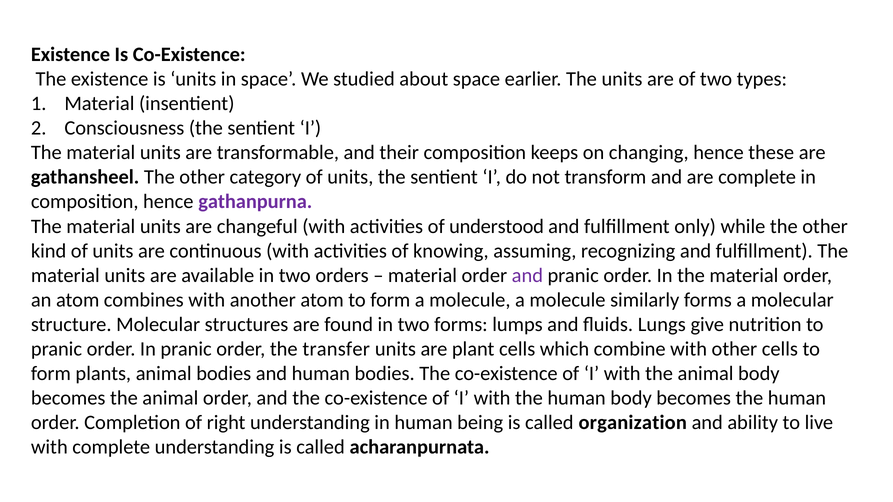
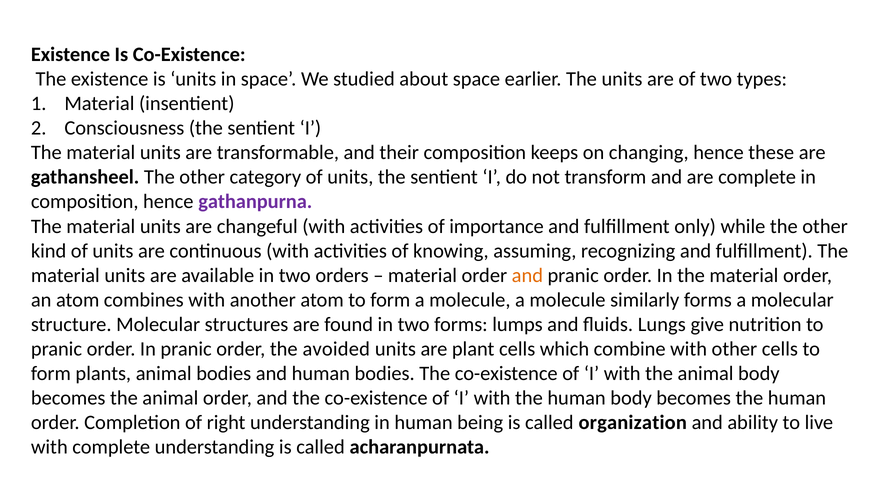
understood: understood -> importance (497, 226)
and colour: purple -> orange (527, 275)
transfer: transfer -> avoided (336, 349)
